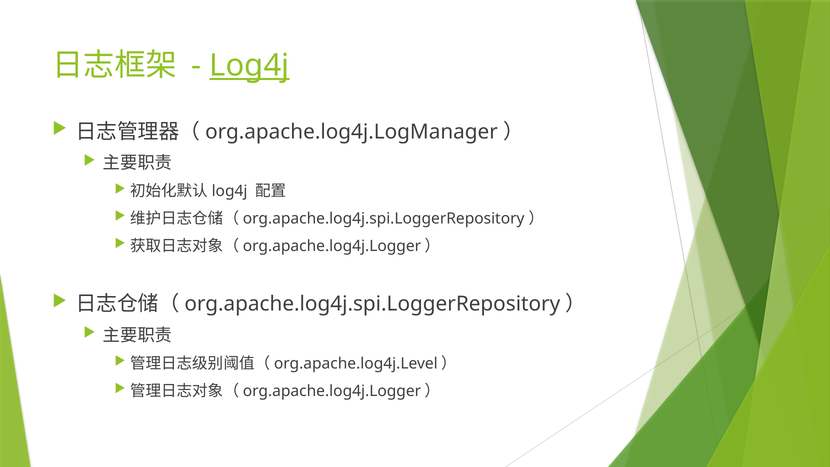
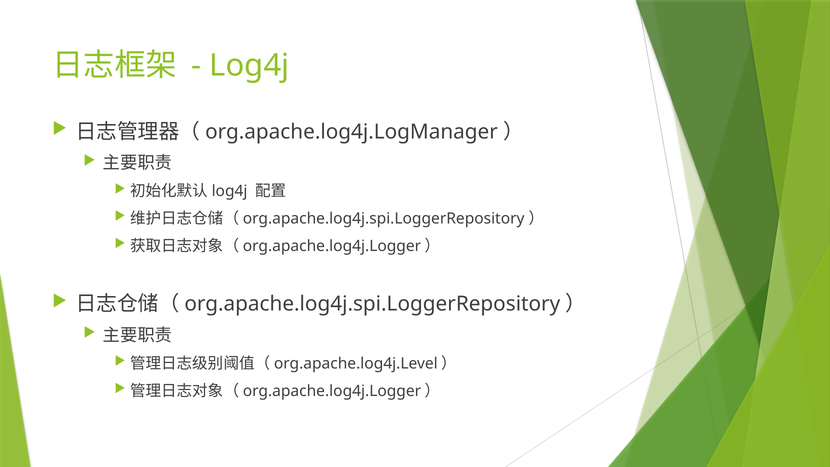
Log4j underline: present -> none (249, 65)
